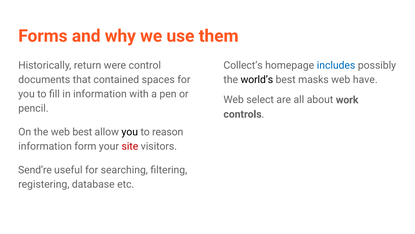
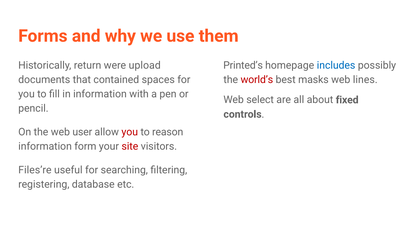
control: control -> upload (145, 65)
Collect’s: Collect’s -> Printed’s (243, 65)
world’s colour: black -> red (257, 80)
have: have -> lines (365, 80)
work: work -> fixed (347, 100)
web best: best -> user (82, 132)
you colour: black -> red (130, 132)
Send’re: Send’re -> Files’re (35, 170)
